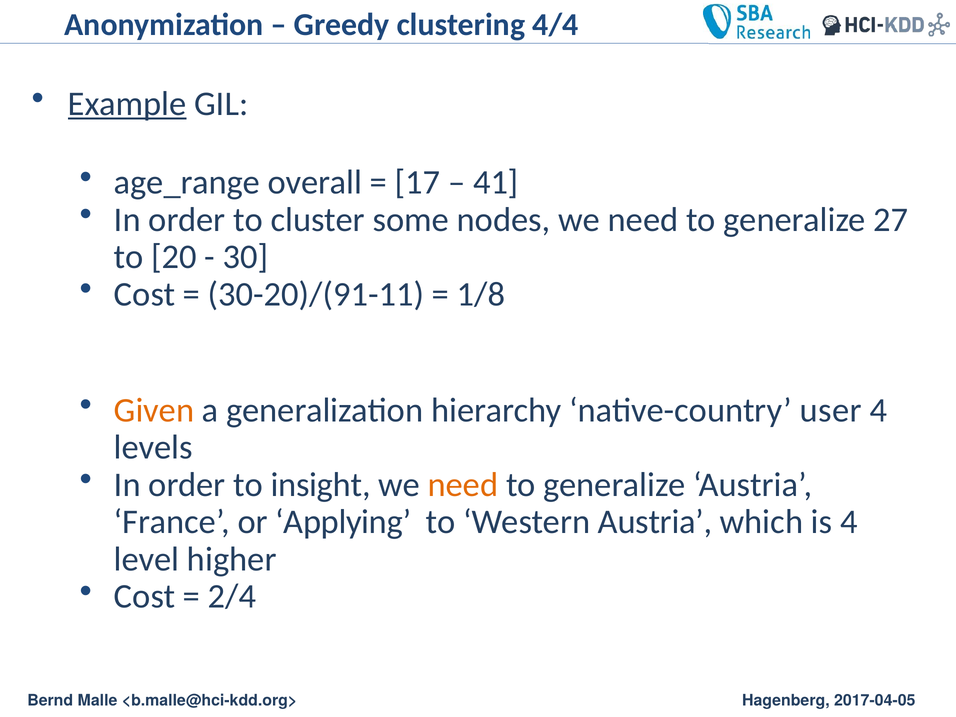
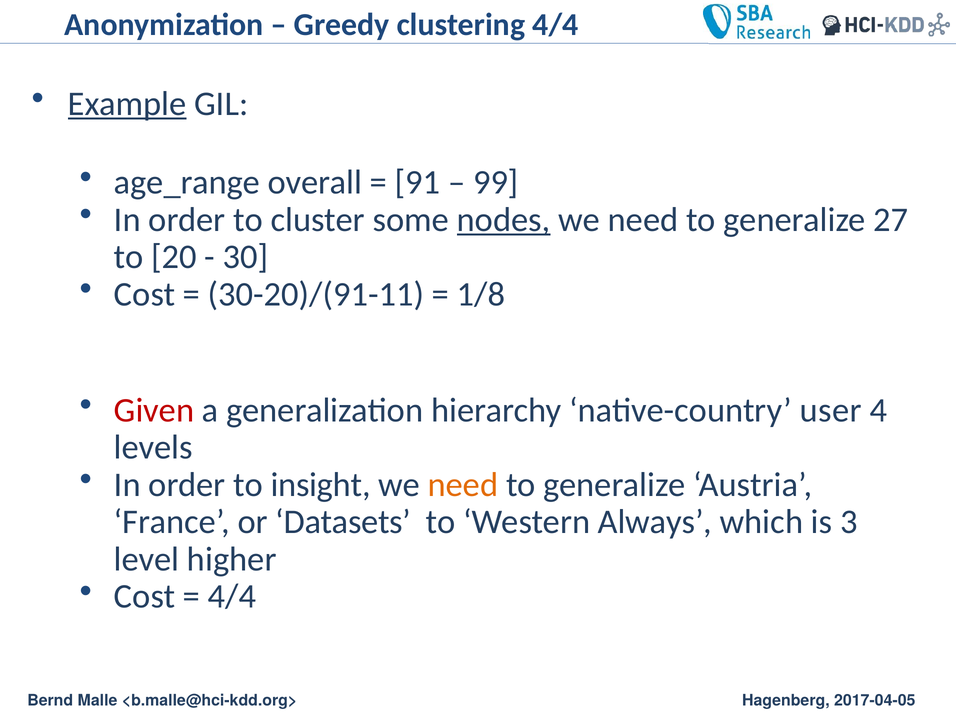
17: 17 -> 91 (418, 183)
41: 41 -> 99 (496, 183)
nodes underline: none -> present (504, 220)
Given colour: orange -> red (154, 410)
Applying: Applying -> Datasets (343, 522)
Western Austria: Austria -> Always (655, 522)
is 4: 4 -> 3 (849, 522)
2/4: 2/4 -> 4/4 (232, 597)
